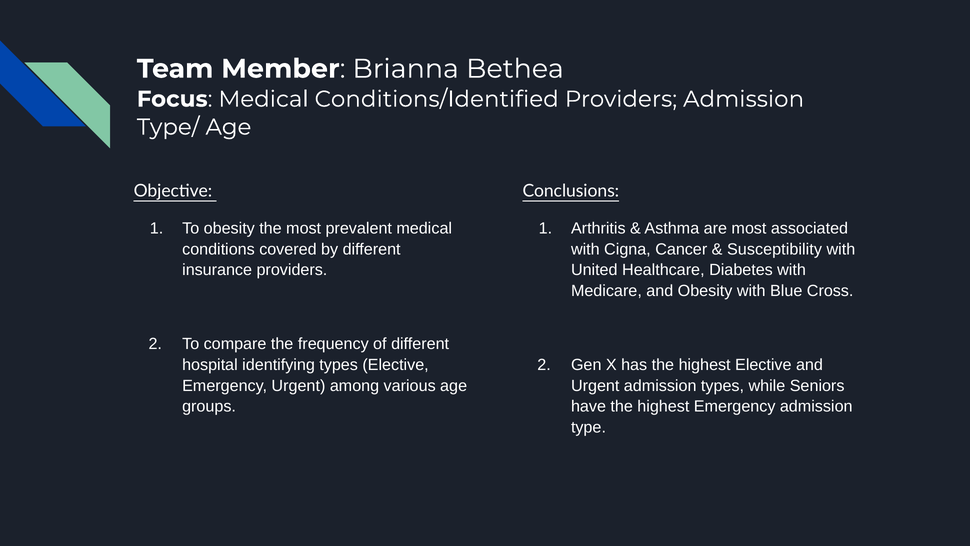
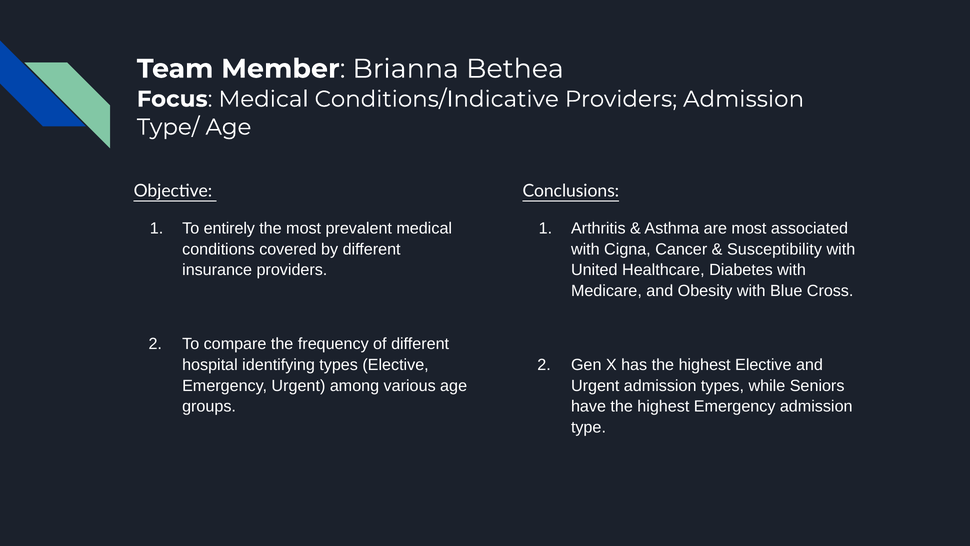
Conditions/Identified: Conditions/Identified -> Conditions/Indicative (437, 99)
To obesity: obesity -> entirely (229, 228)
